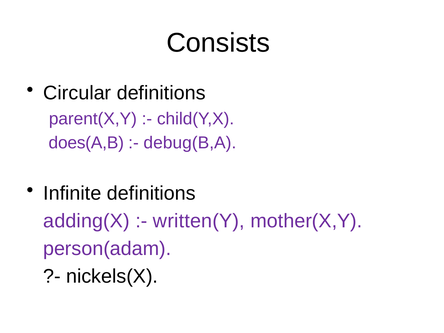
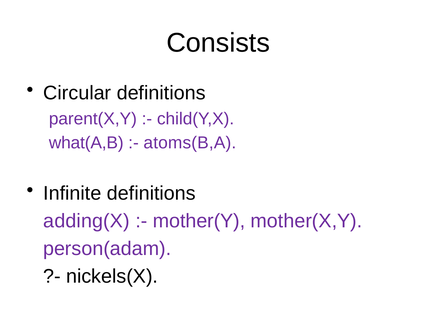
does(A,B: does(A,B -> what(A,B (86, 143)
debug(B,A: debug(B,A -> atoms(B,A (190, 143)
written(Y: written(Y -> mother(Y (199, 221)
